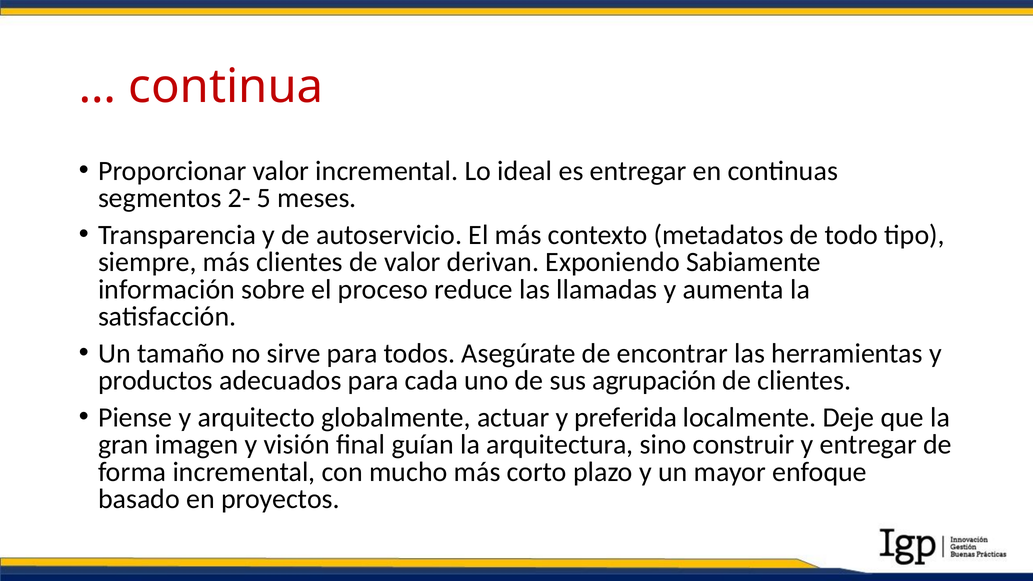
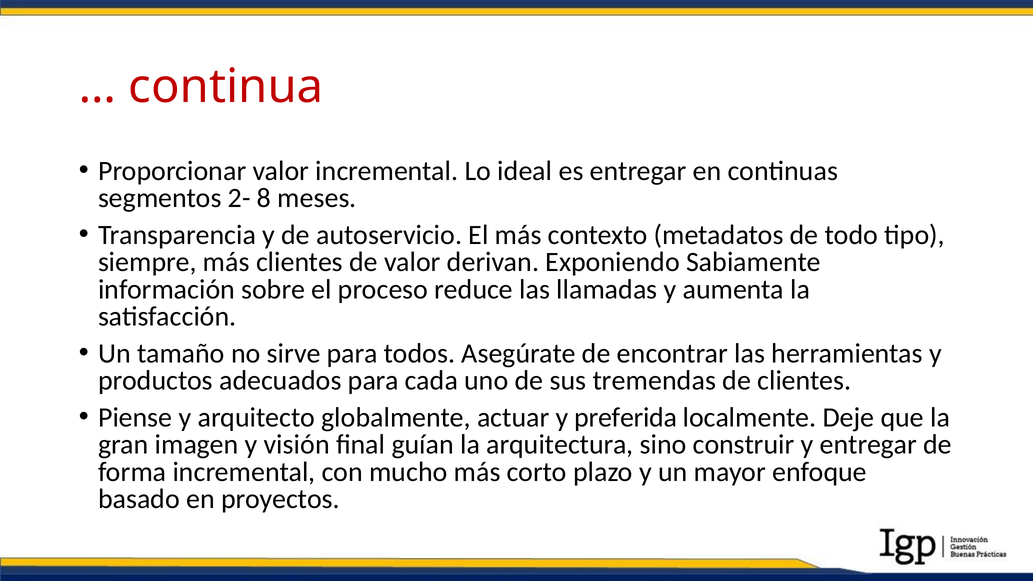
5: 5 -> 8 (264, 198)
agrupación: agrupación -> tremendas (654, 381)
